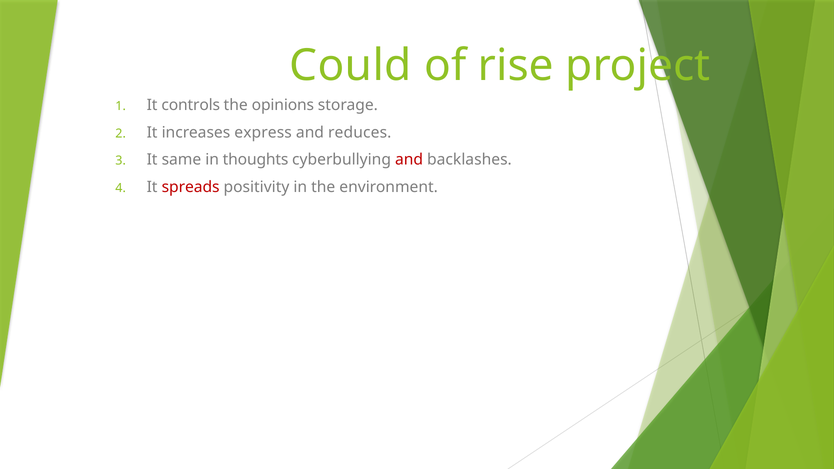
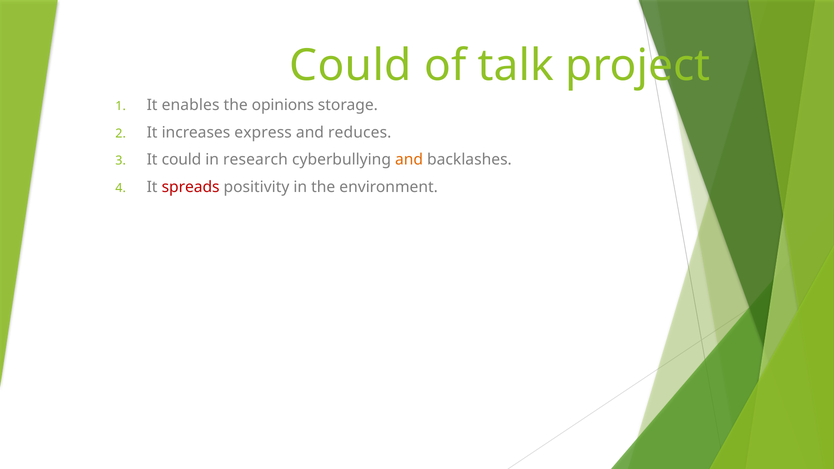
rise: rise -> talk (516, 65)
controls: controls -> enables (191, 105)
It same: same -> could (182, 160)
thoughts: thoughts -> research (255, 160)
and colour: red -> orange (409, 160)
